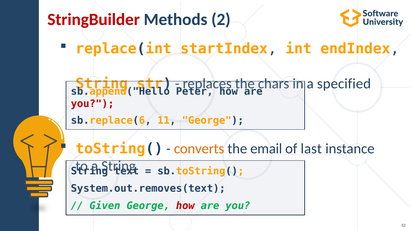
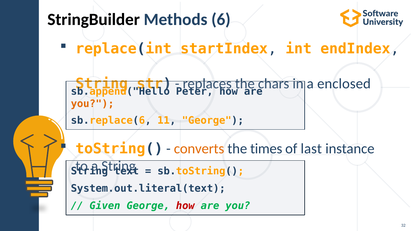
StringBuilder colour: red -> black (94, 19)
2: 2 -> 6 (221, 19)
specified: specified -> enclosed (344, 84)
you colour: red -> orange (93, 104)
email: email -> times (266, 149)
System.out.removes(text: System.out.removes(text -> System.out.literal(text (148, 189)
